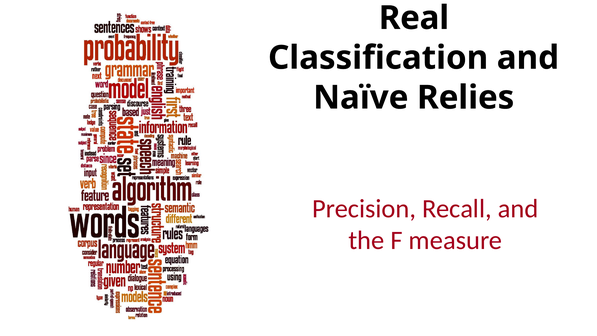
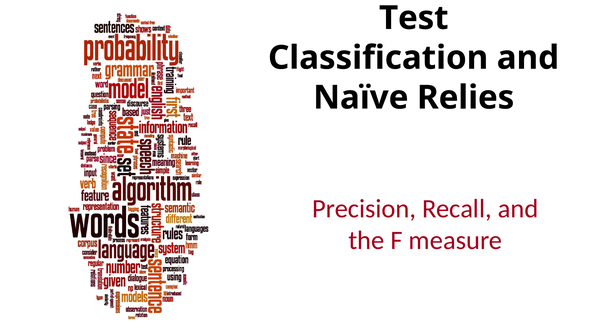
Real: Real -> Test (414, 18)
